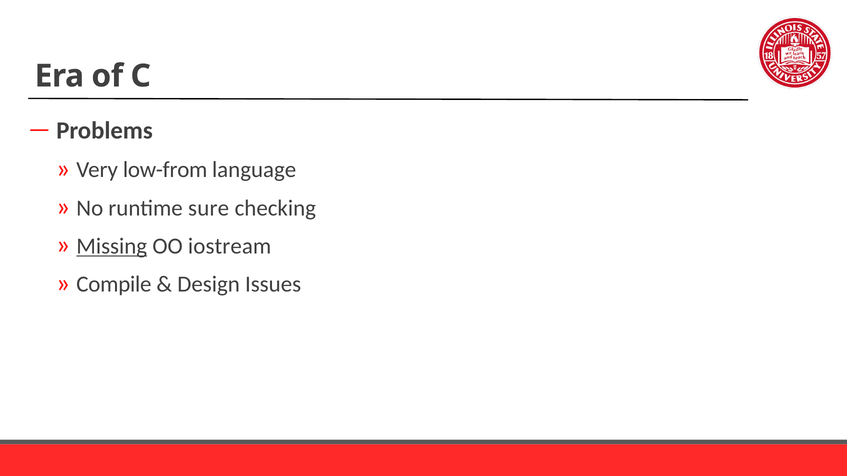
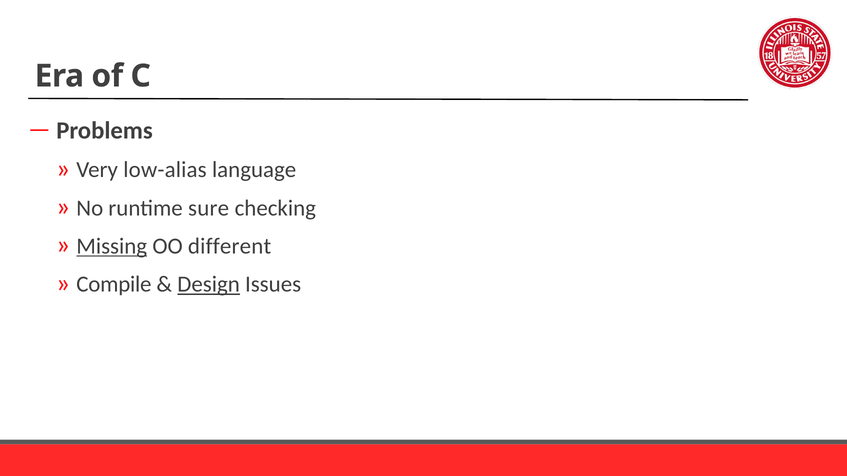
low-from: low-from -> low-alias (165, 170)
iostream: iostream -> different (230, 246)
Design underline: none -> present (209, 285)
